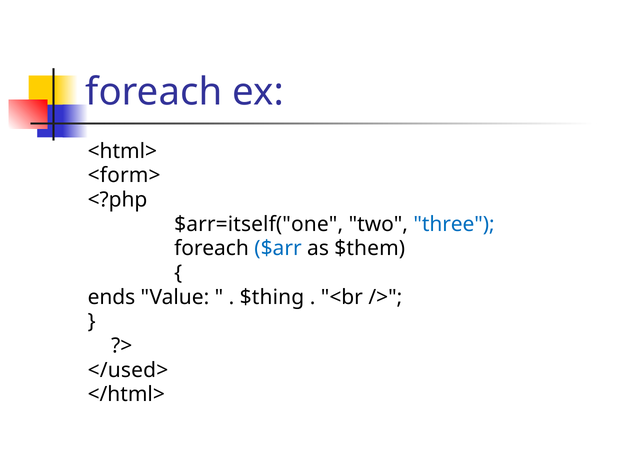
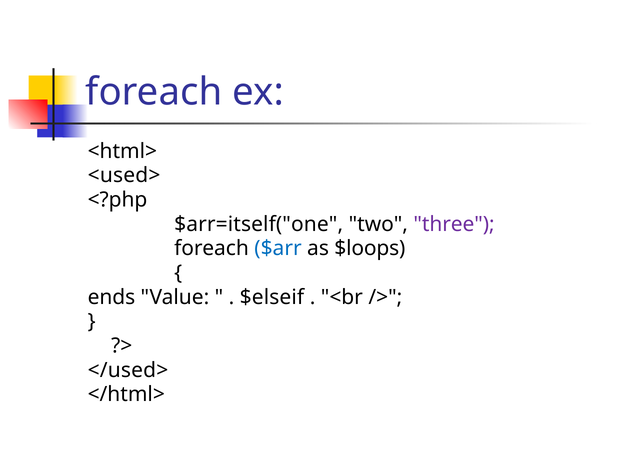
<form>: <form> -> <used> (124, 175)
three colour: blue -> purple (454, 224)
$them: $them -> $loops (370, 248)
$thing: $thing -> $elseif (272, 297)
